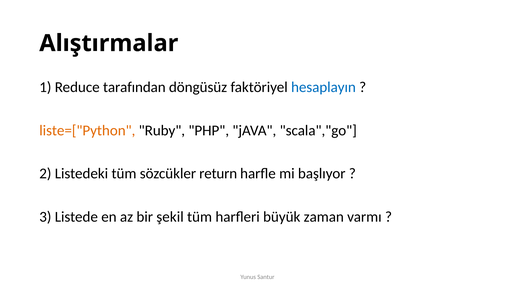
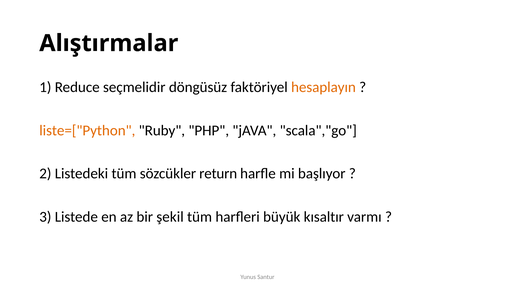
tarafından: tarafından -> seçmelidir (134, 87)
hesaplayın colour: blue -> orange (323, 87)
zaman: zaman -> kısaltır (324, 217)
